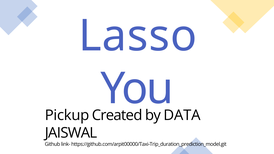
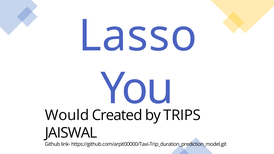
Pickup: Pickup -> Would (67, 115)
DATA: DATA -> TRIPS (182, 115)
